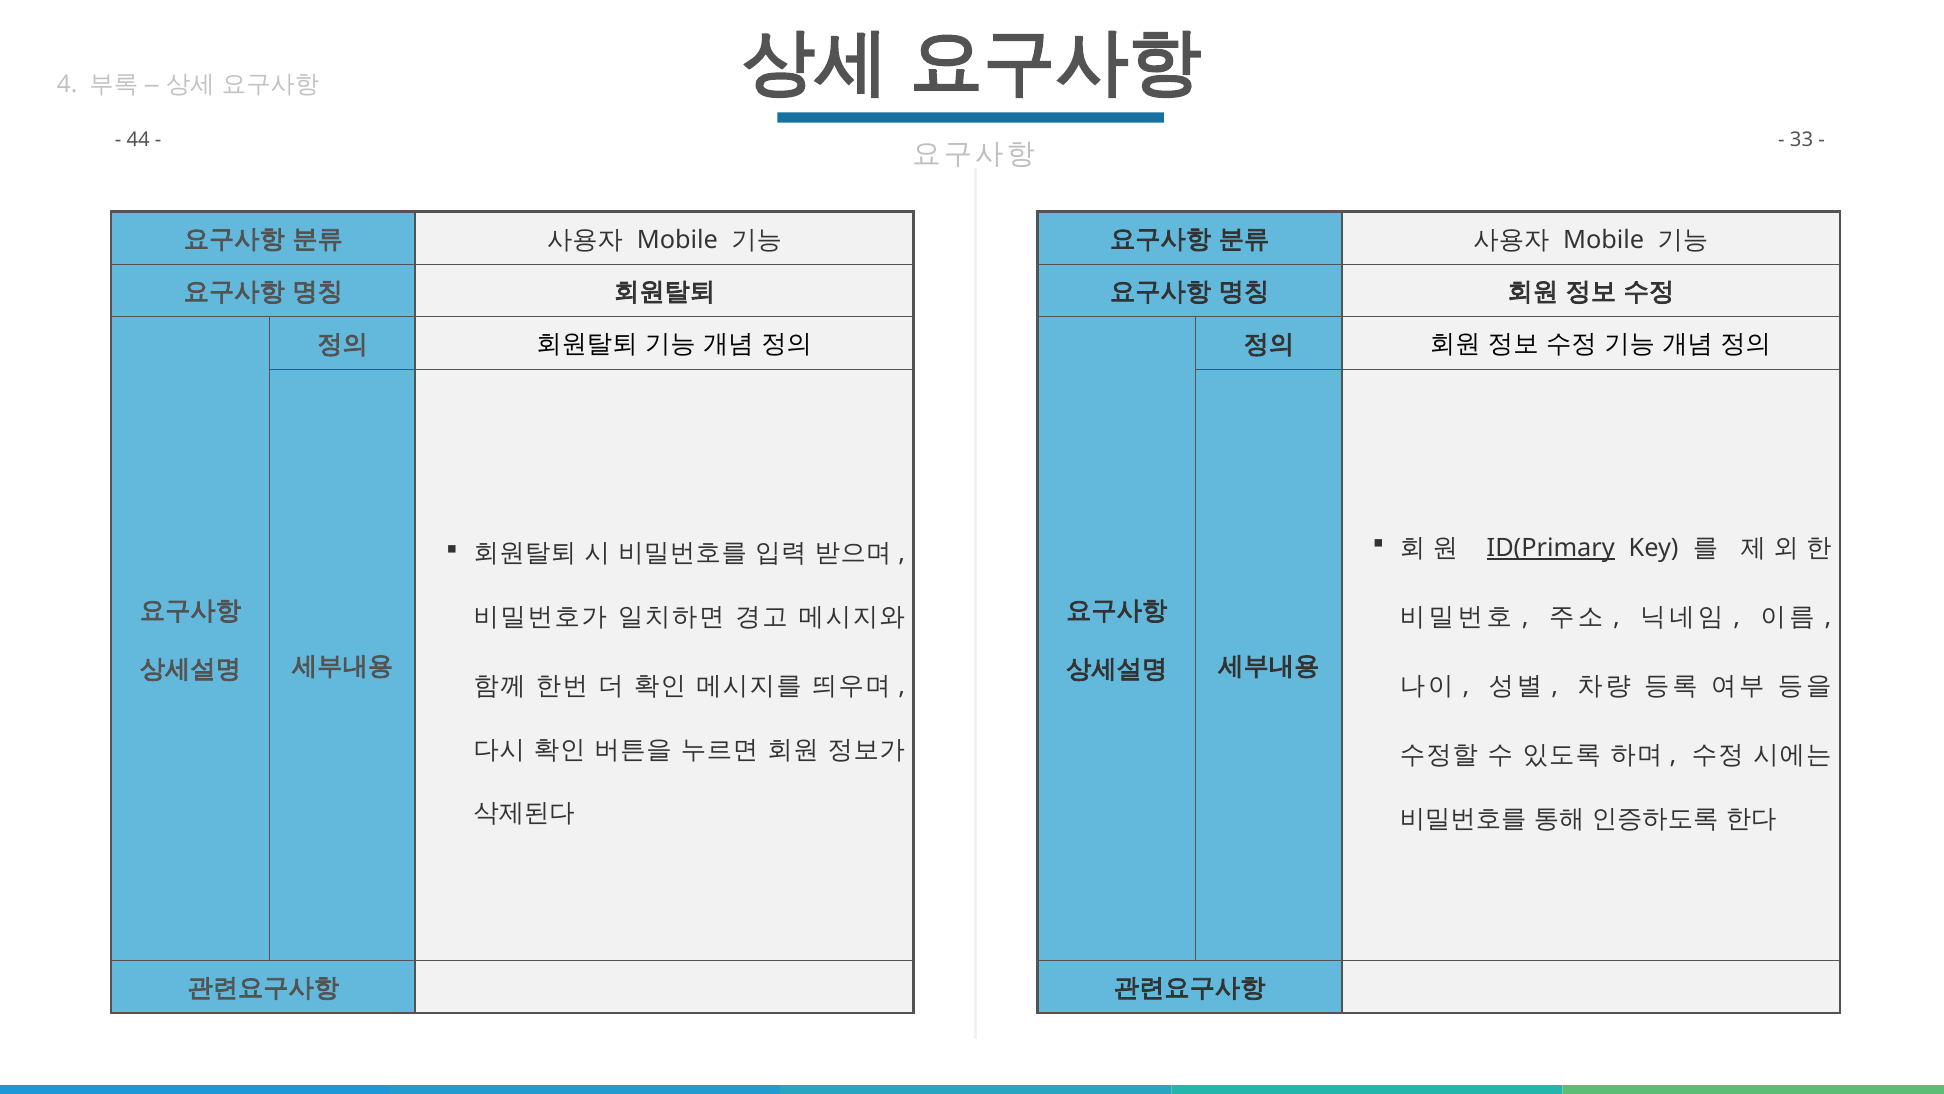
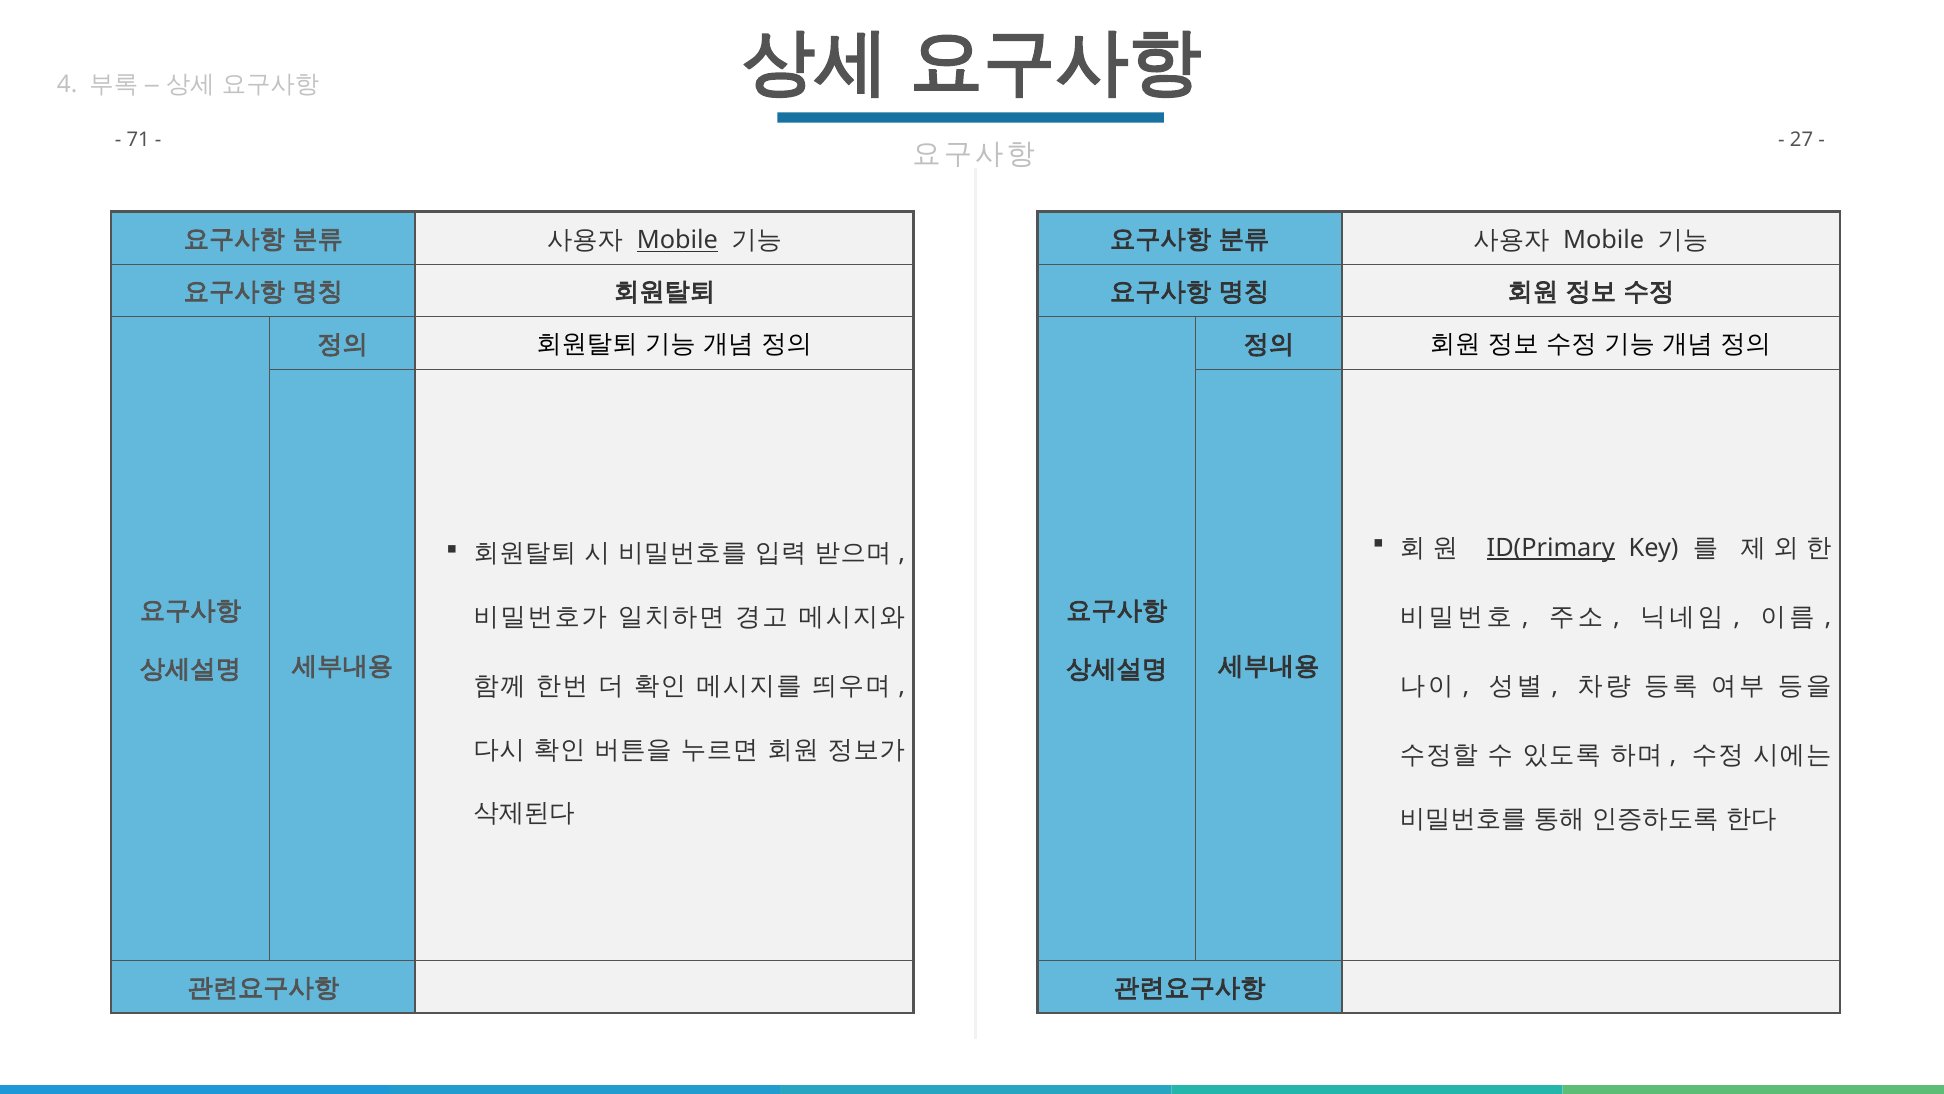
44: 44 -> 71 (138, 140)
33: 33 -> 27 (1802, 140)
Mobile underline: none -> present (677, 240)
